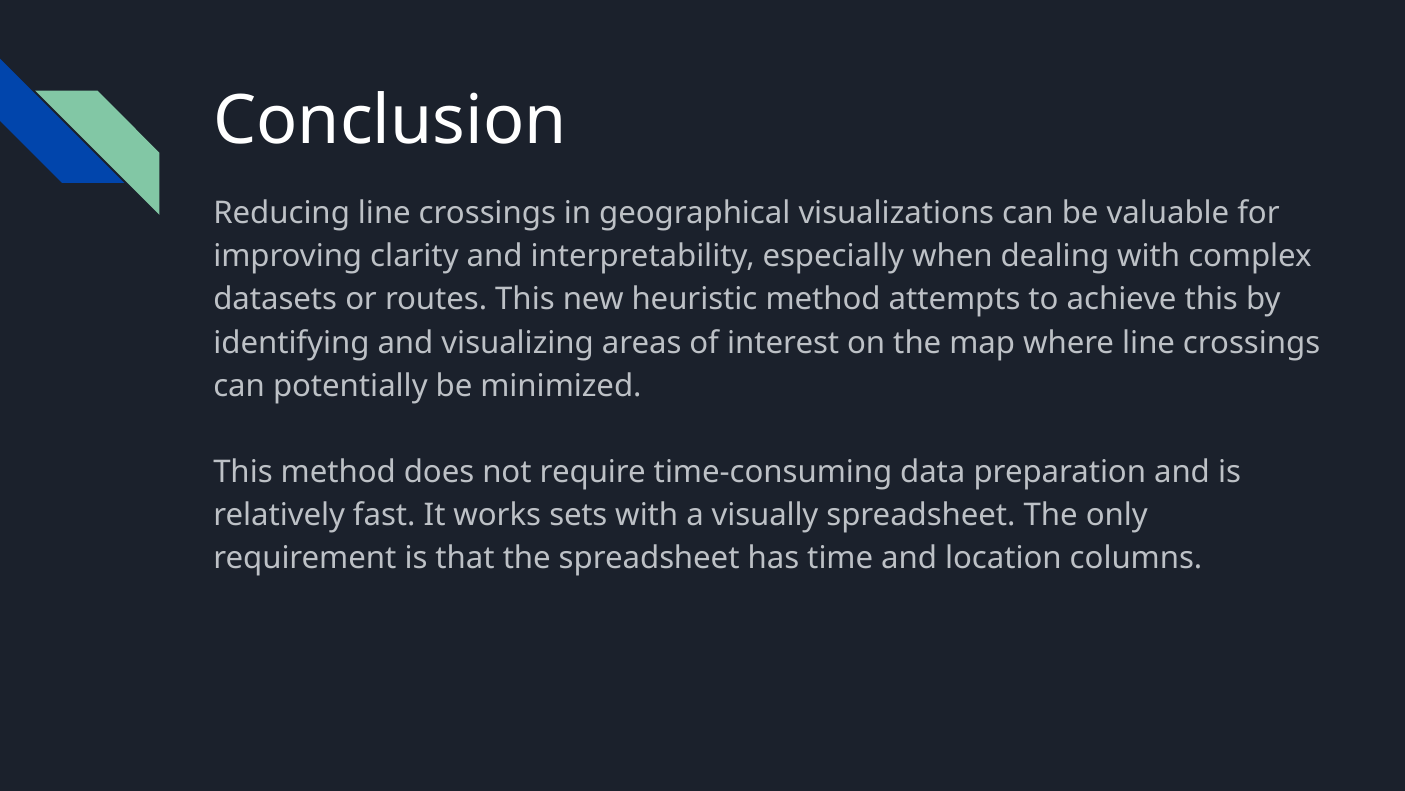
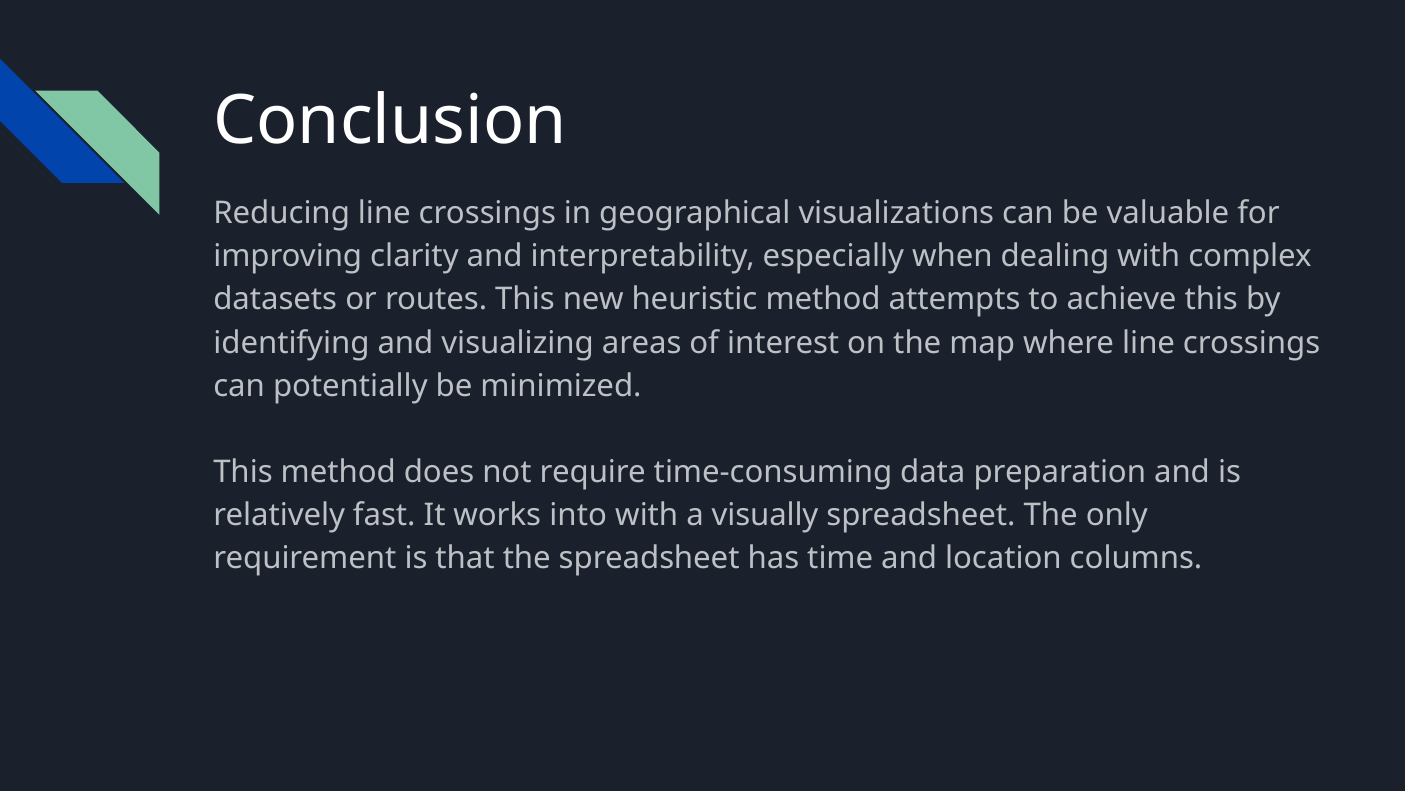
sets: sets -> into (578, 515)
